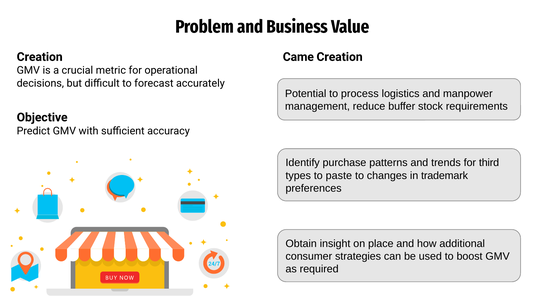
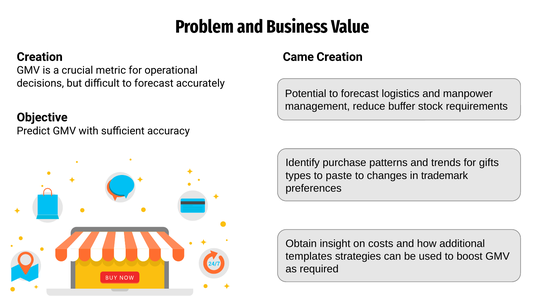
Potential to process: process -> forecast (360, 94)
third: third -> gifts (489, 163)
place: place -> costs (381, 243)
consumer: consumer -> templates (309, 256)
